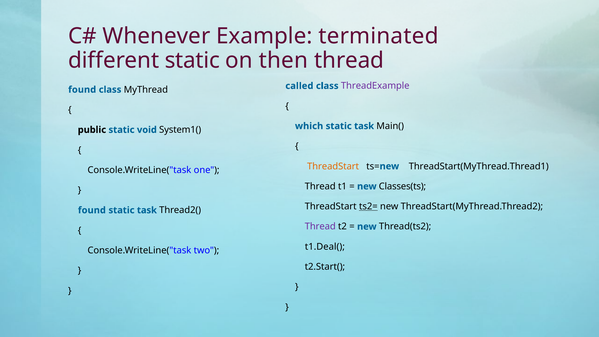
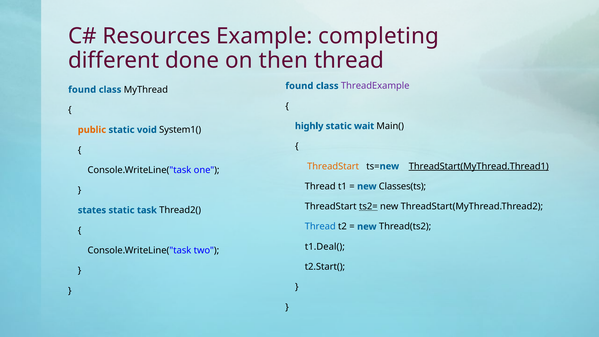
Whenever: Whenever -> Resources (157, 36)
terminated: terminated -> completing (379, 36)
different static: static -> done (192, 60)
called: called -> found (299, 86)
which: which -> highly (309, 126)
task: task -> wait (364, 126)
public colour: black -> orange (92, 130)
ThreadStart(MyThread.Thread1 underline: none -> present (479, 166)
found: found -> states (92, 210)
Thread colour: purple -> blue (320, 227)
